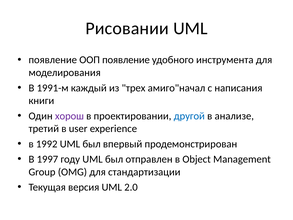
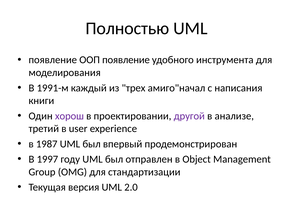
Рисовании: Рисовании -> Полностью (127, 28)
другой colour: blue -> purple (189, 116)
1992: 1992 -> 1987 (47, 144)
